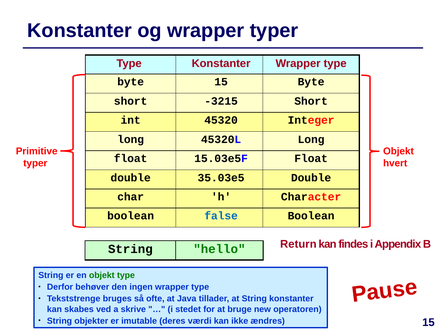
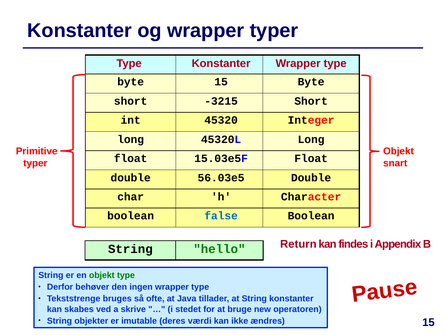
hvert: hvert -> snart (395, 163)
35.03e5: 35.03e5 -> 56.03e5 (221, 177)
